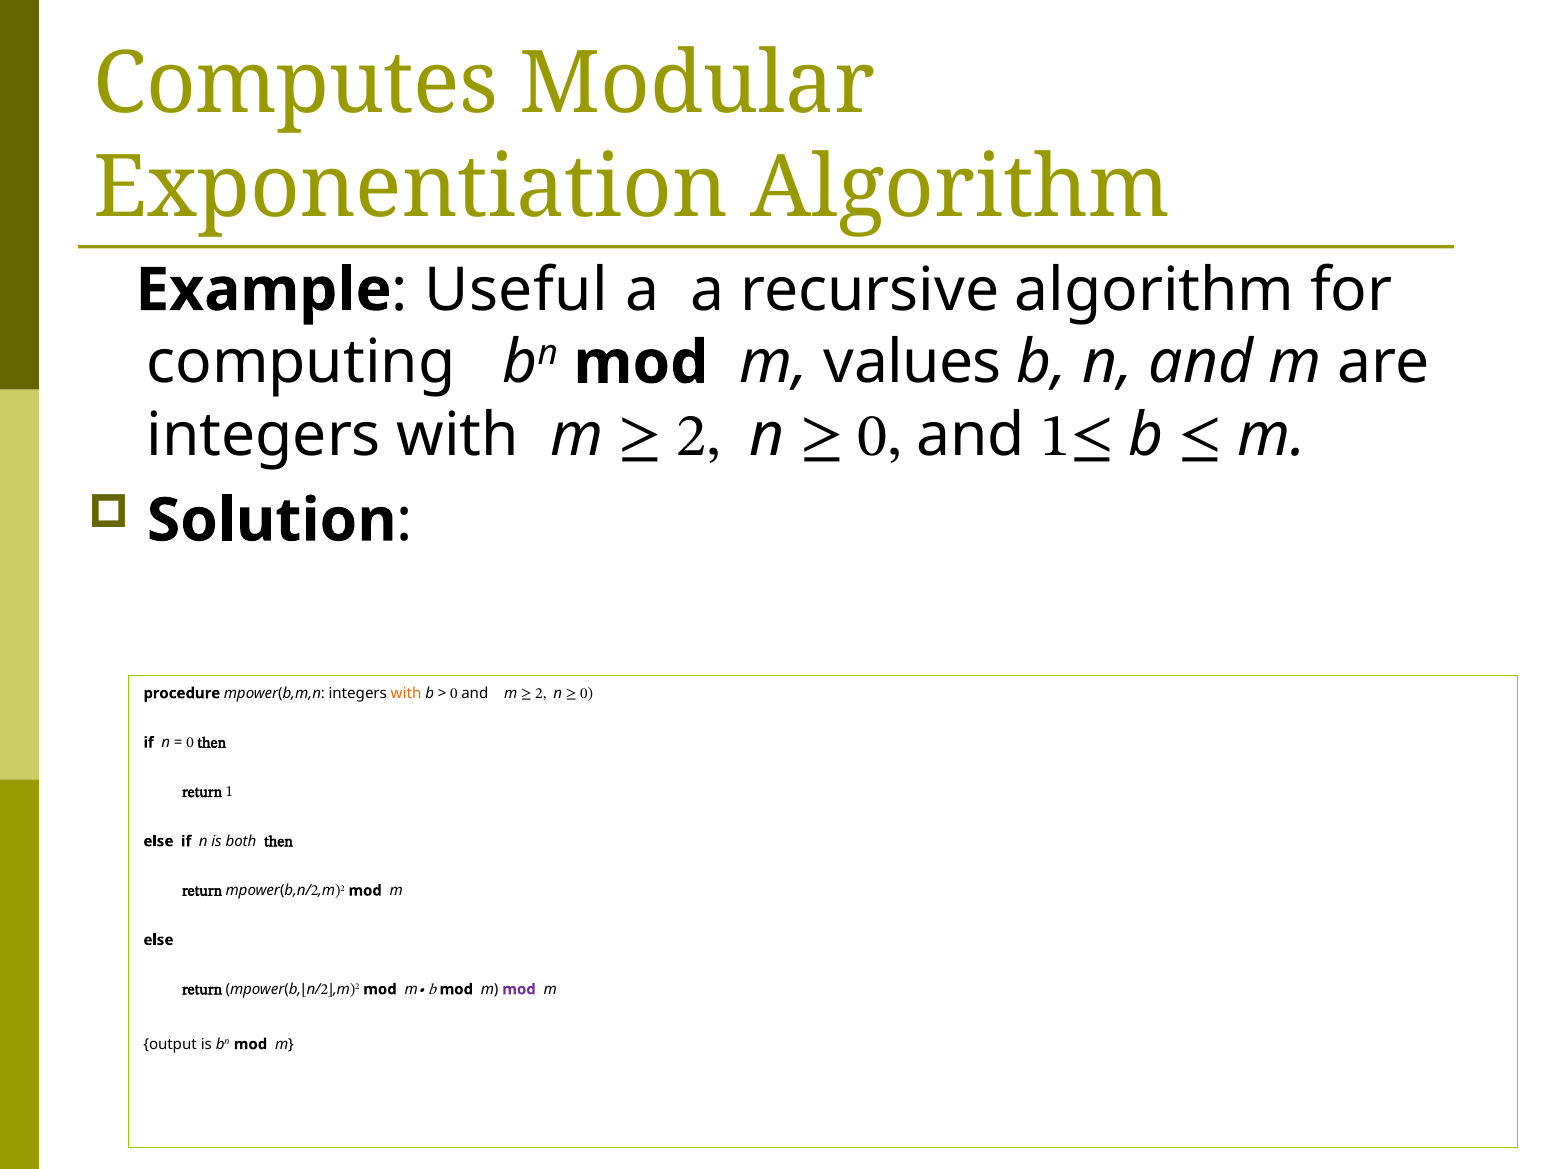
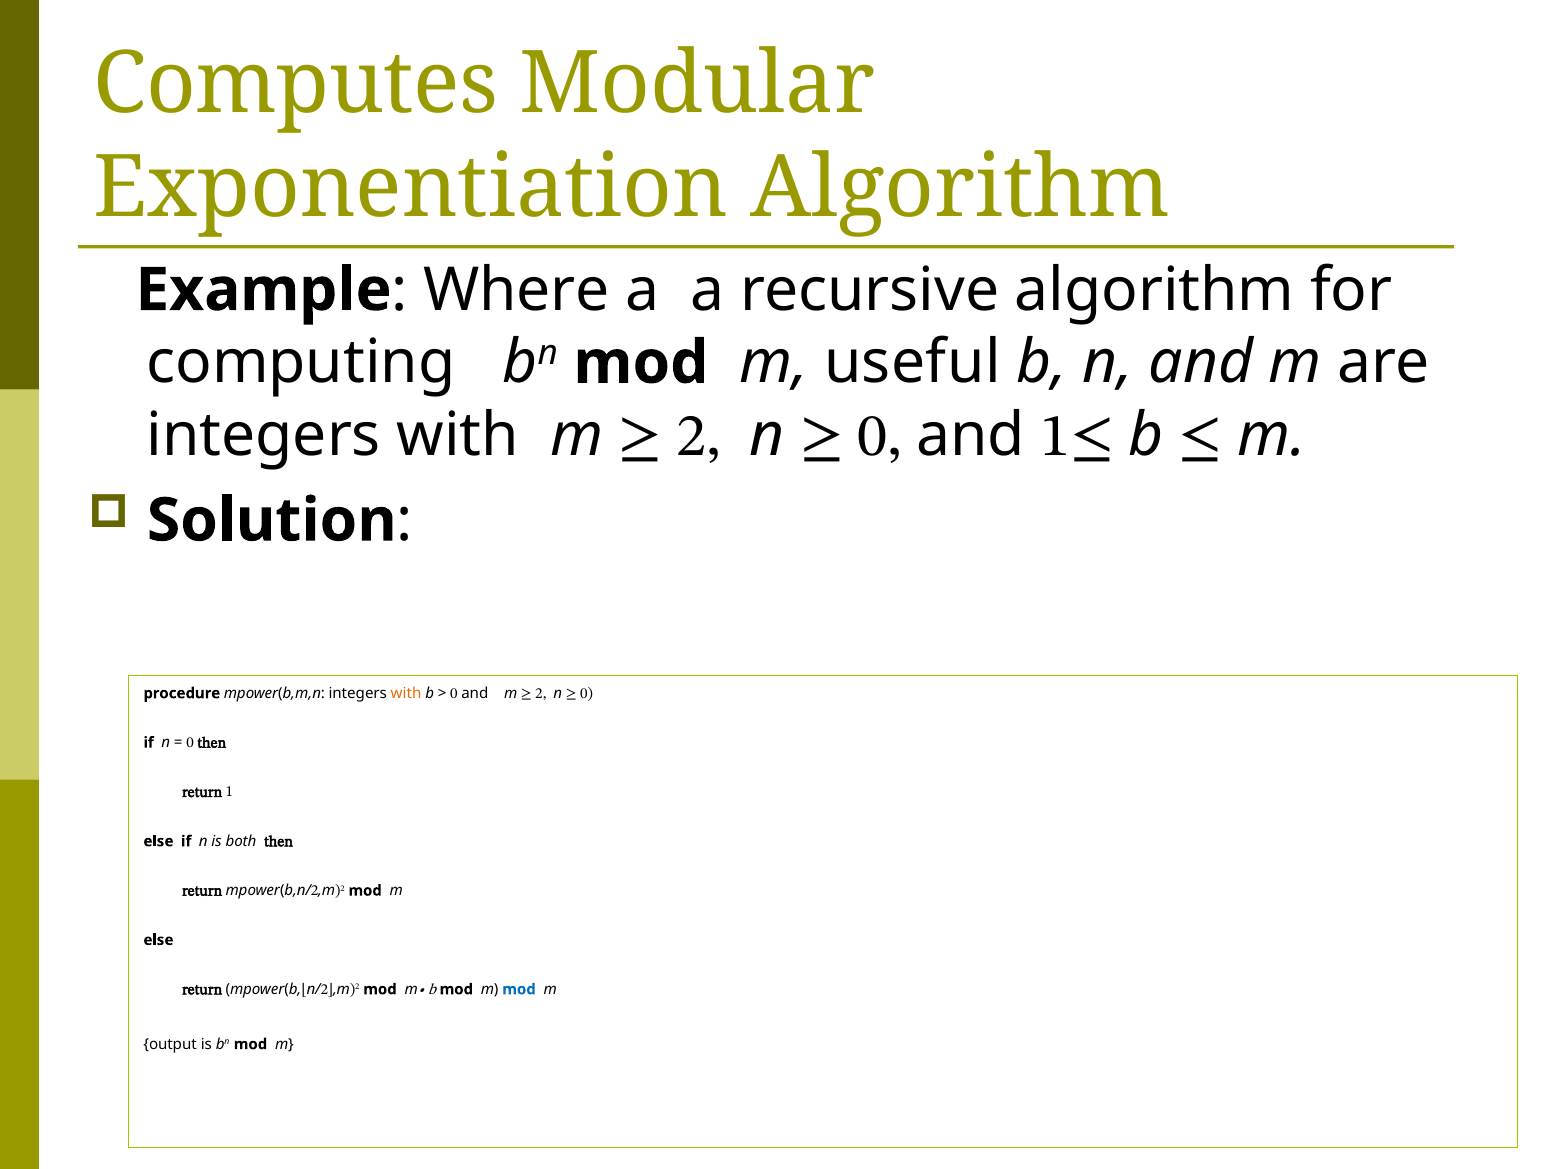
Useful: Useful -> Where (517, 290)
values: values -> useful (912, 363)
mod colour: purple -> blue (519, 989)
